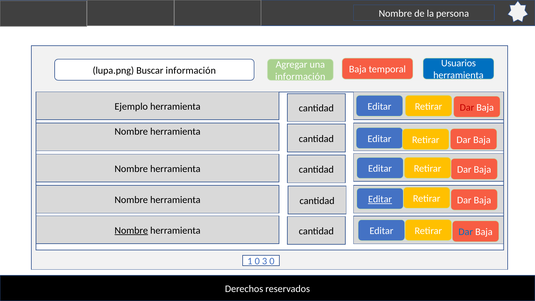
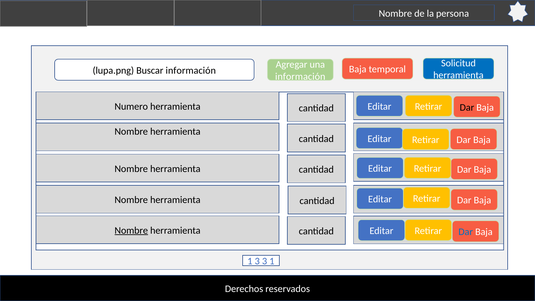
Usuarios: Usuarios -> Solicitud (458, 63)
Ejemplo: Ejemplo -> Numero (131, 106)
Dar colour: red -> black (467, 107)
Editar underline: present -> none (380, 199)
1 0: 0 -> 3 (257, 261)
3 0: 0 -> 1 (272, 261)
